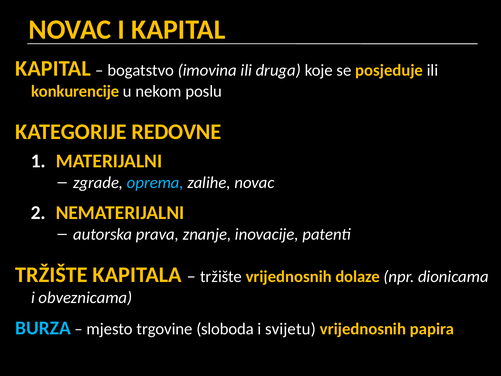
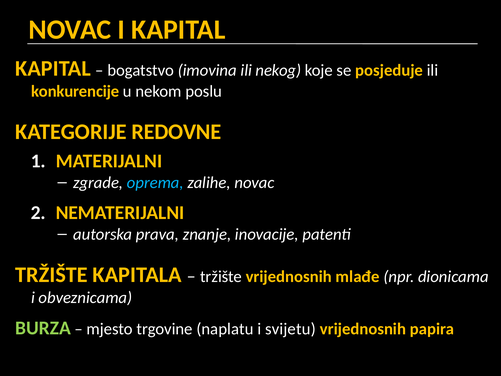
druga: druga -> nekog (278, 70)
dolaze: dolaze -> mlađe (358, 276)
BURZA colour: light blue -> light green (43, 328)
sloboda: sloboda -> naplatu (225, 329)
